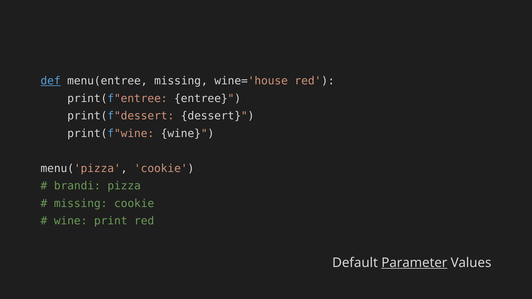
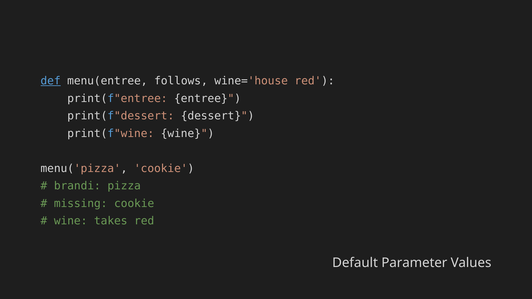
menu(entree missing: missing -> follows (181, 81)
print: print -> takes (111, 221)
Parameter underline: present -> none (414, 263)
